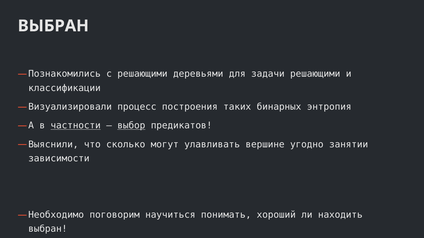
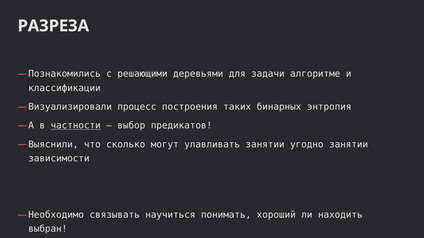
ВЫБРАН: ВЫБРАН -> РАЗРЕЗА (53, 26)
задачи решающими: решающими -> алгоритме (315, 74)
выбор underline: present -> none (131, 126)
улавливать вершине: вершине -> занятии (265, 145)
поговорим: поговорим -> связывать (115, 215)
